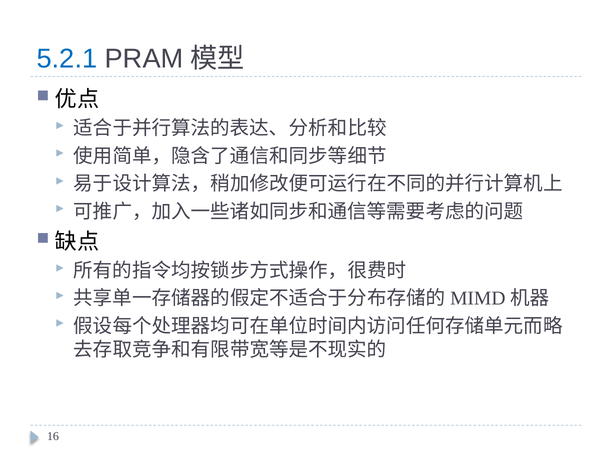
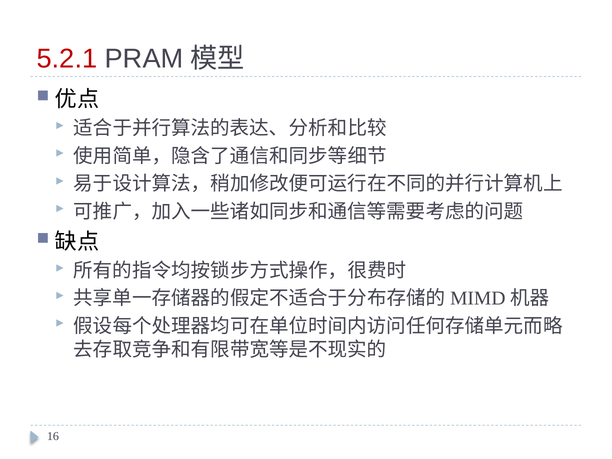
5.2.1 colour: blue -> red (67, 59)
